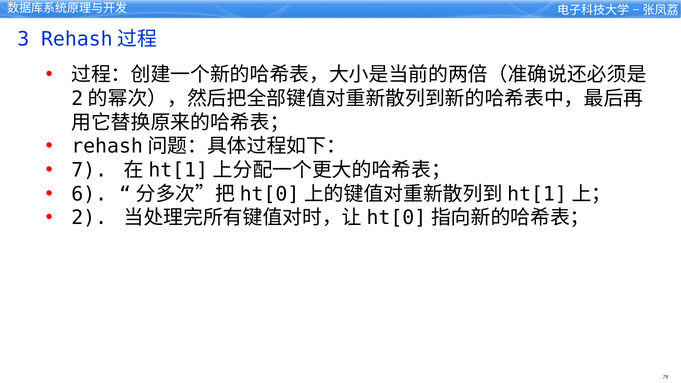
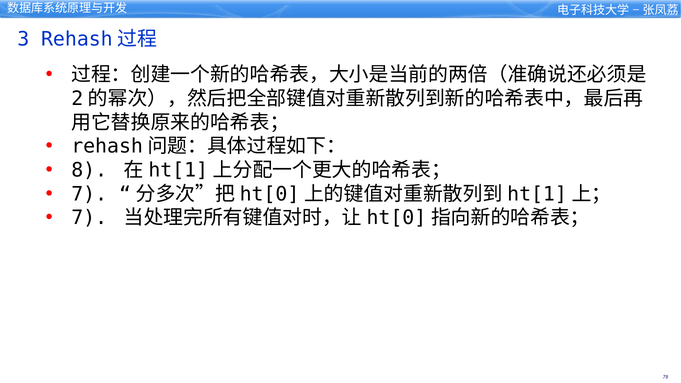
7: 7 -> 8 (89, 170)
6: 6 -> 7 (89, 194)
2: 2 -> 7 (89, 218)
